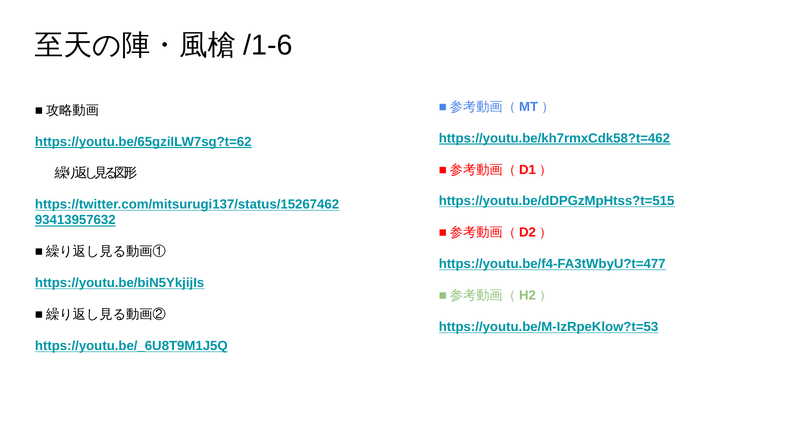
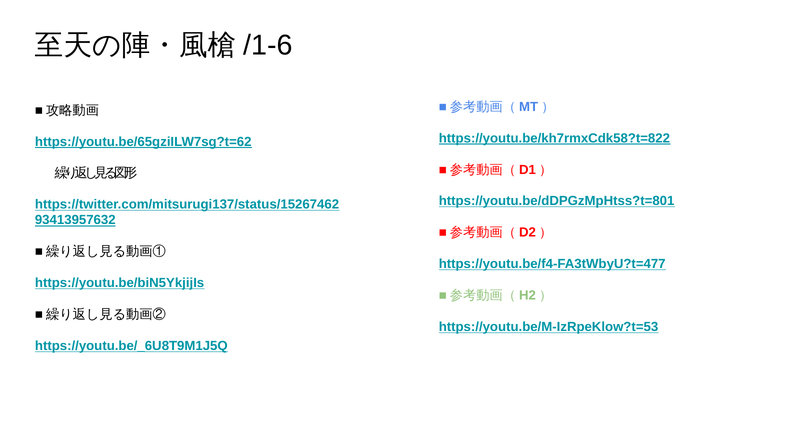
https://youtu.be/kh7rmxCdk58?t=462: https://youtu.be/kh7rmxCdk58?t=462 -> https://youtu.be/kh7rmxCdk58?t=822 (554, 138)
https://youtu.be/dDPGzMpHtss?t=515: https://youtu.be/dDPGzMpHtss?t=515 -> https://youtu.be/dDPGzMpHtss?t=801 (557, 201)
